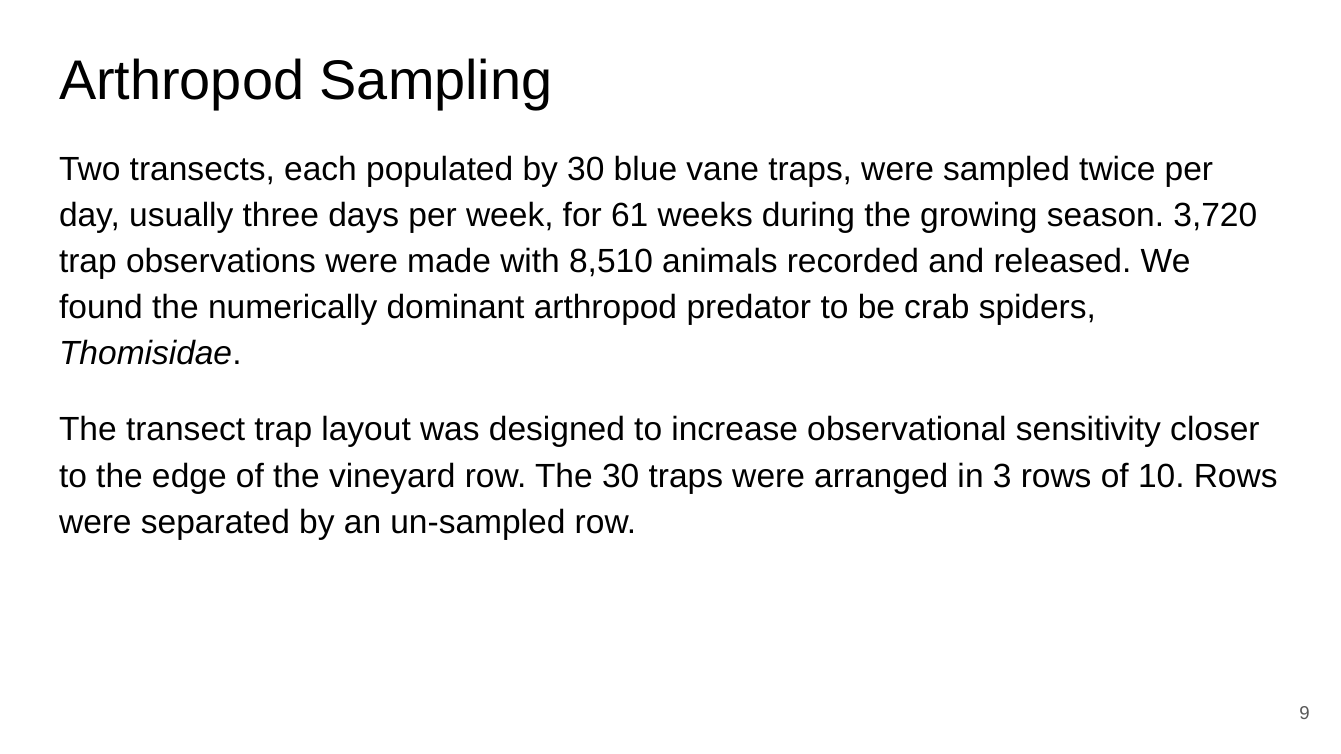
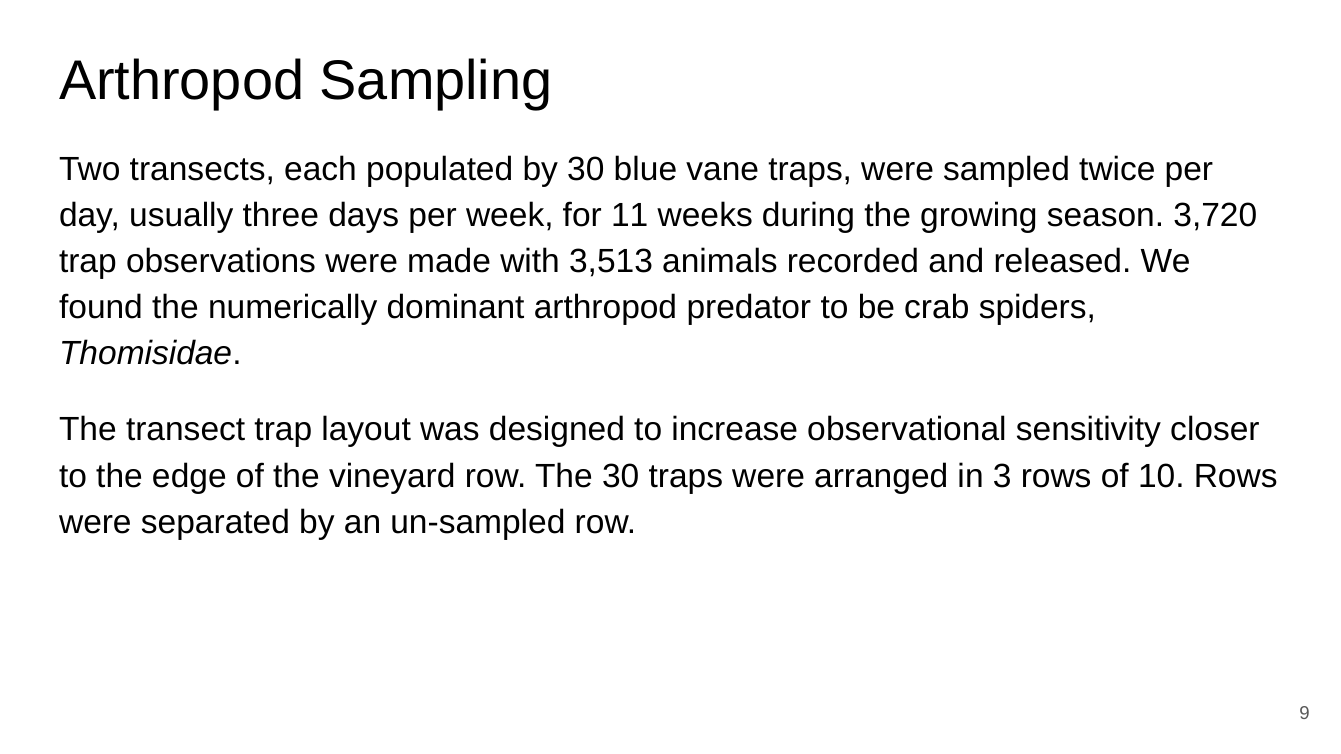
61: 61 -> 11 (630, 215)
8,510: 8,510 -> 3,513 (611, 262)
